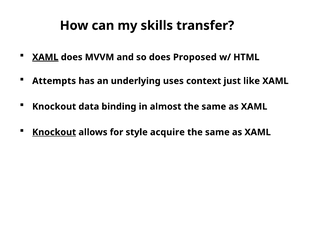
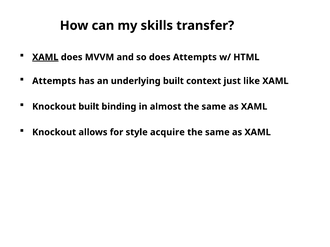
does Proposed: Proposed -> Attempts (195, 57)
underlying uses: uses -> built (173, 81)
Knockout data: data -> built (89, 107)
Knockout underline: present -> none (54, 132)
